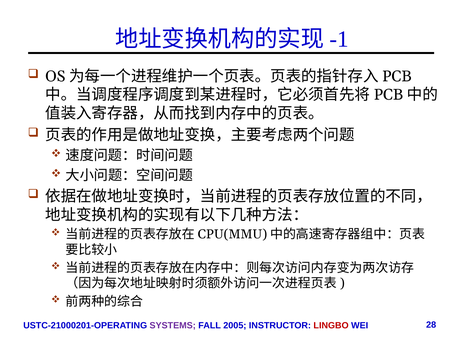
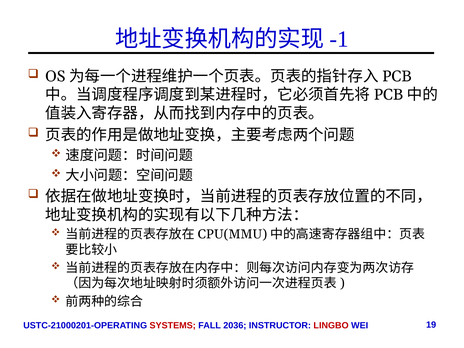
SYSTEMS colour: purple -> red (173, 326)
2005: 2005 -> 2036 (235, 326)
28: 28 -> 19 (431, 325)
